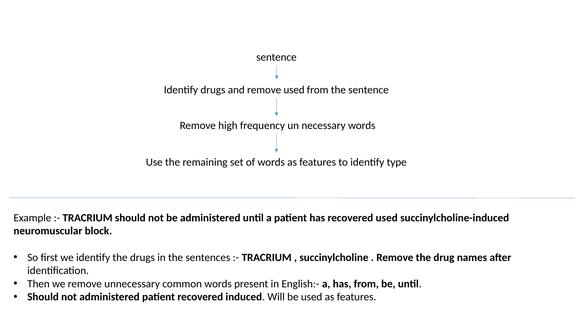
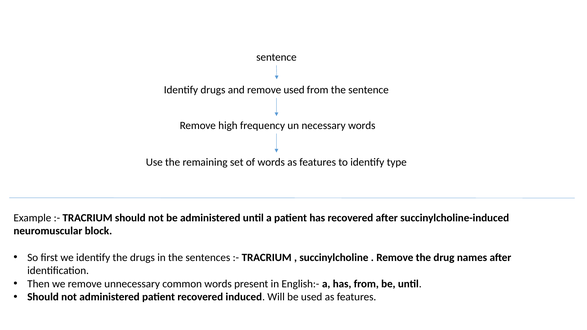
recovered used: used -> after (387, 218)
